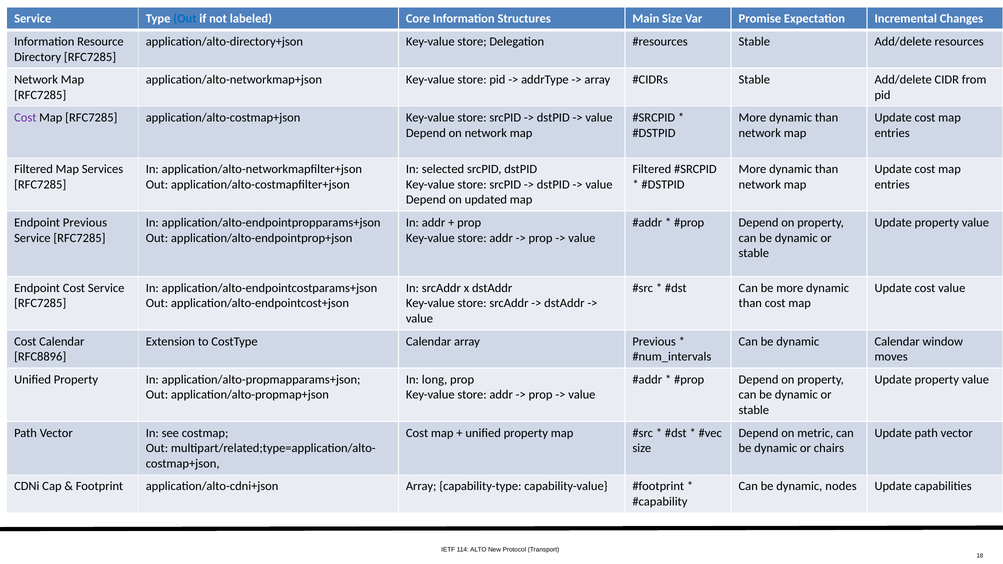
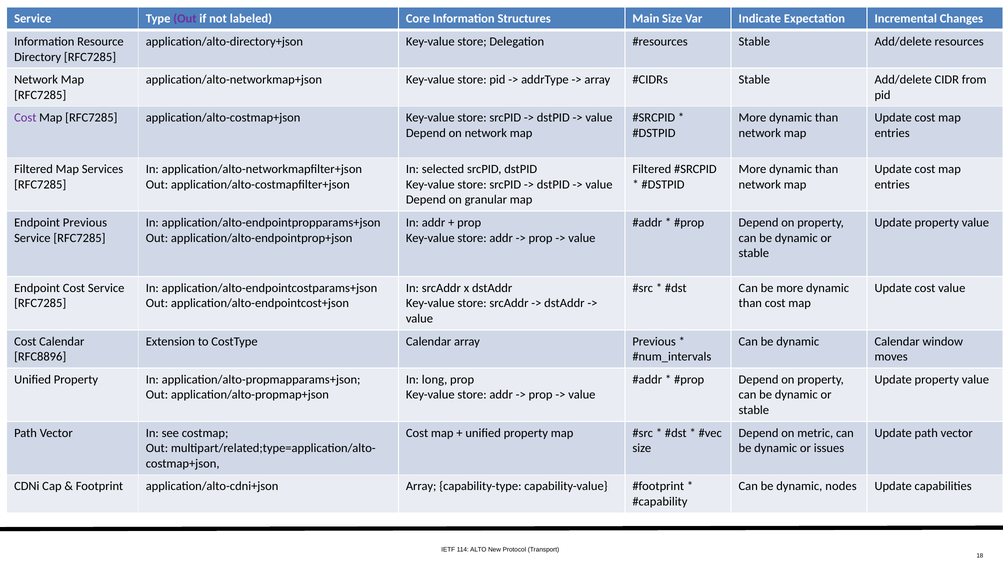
Out colour: blue -> purple (185, 19)
Promise: Promise -> Indicate (760, 19)
updated: updated -> granular (486, 200)
chairs: chairs -> issues (829, 448)
